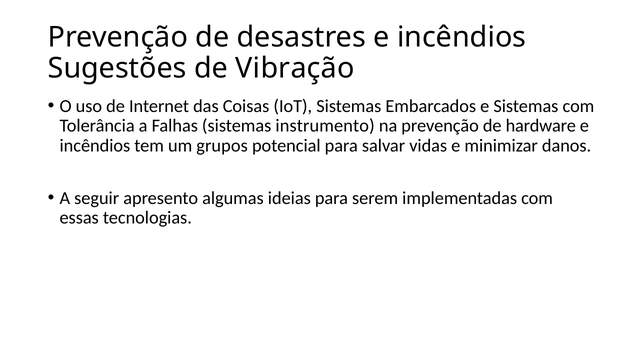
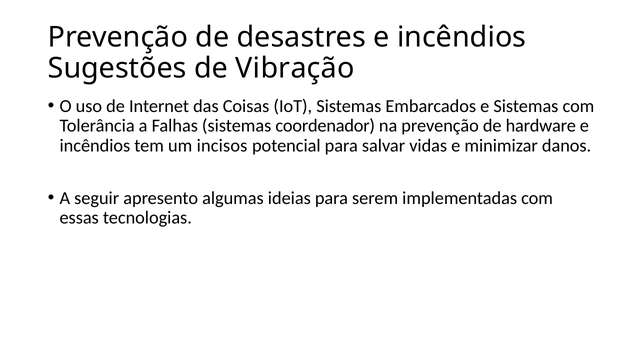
instrumento: instrumento -> coordenador (325, 126)
grupos: grupos -> incisos (222, 145)
